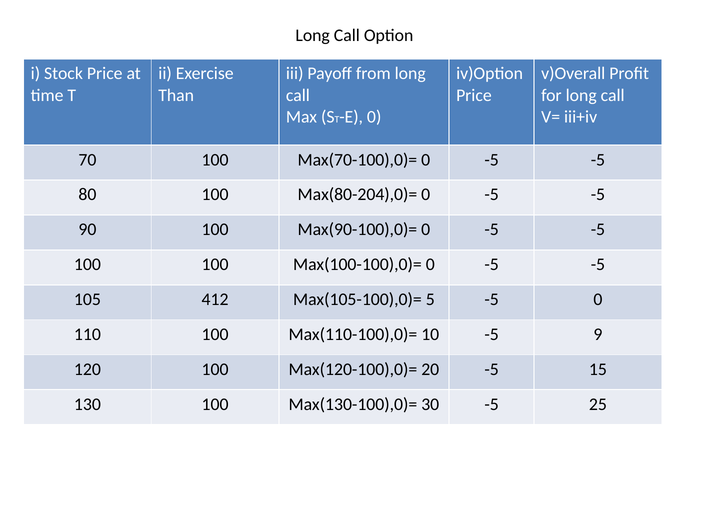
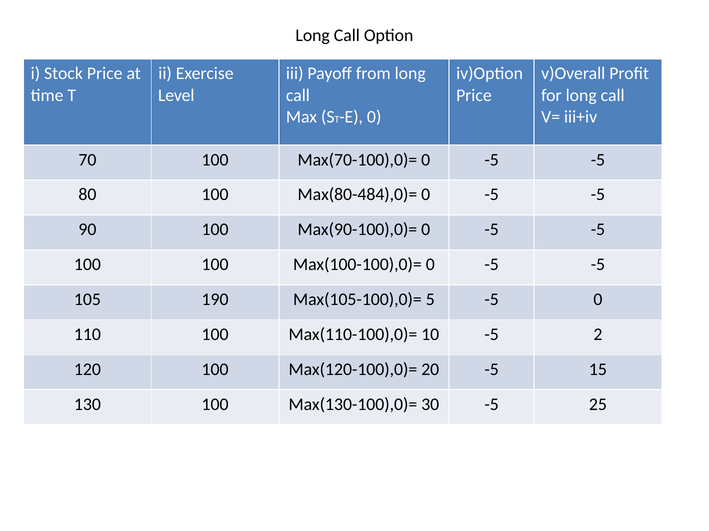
Than: Than -> Level (176, 95)
Max(80-204),0)=: Max(80-204),0)= -> Max(80-484),0)= (357, 195)
412: 412 -> 190 (215, 300)
9: 9 -> 2 (598, 335)
